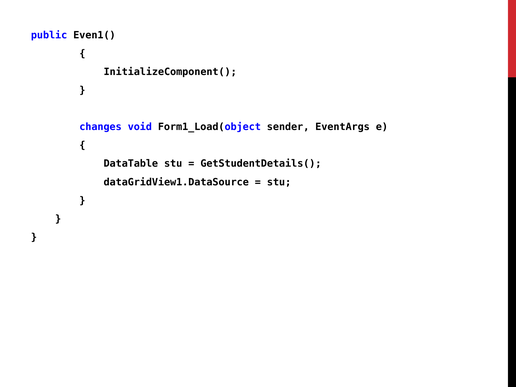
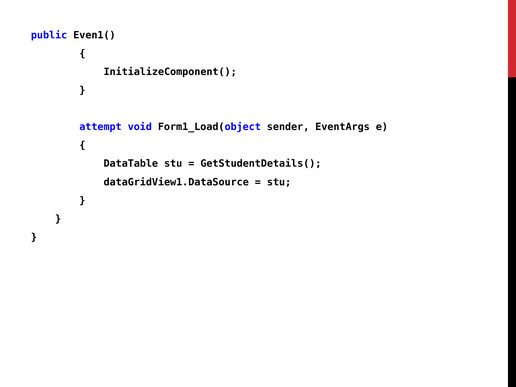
changes: changes -> attempt (101, 127)
